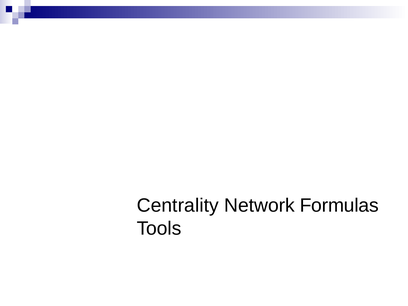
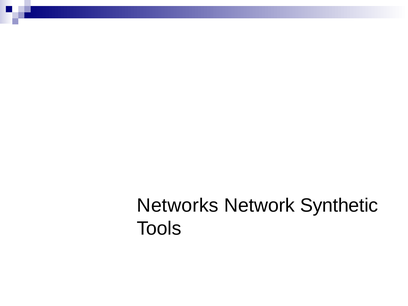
Centrality: Centrality -> Networks (178, 205)
Formulas: Formulas -> Synthetic (339, 205)
